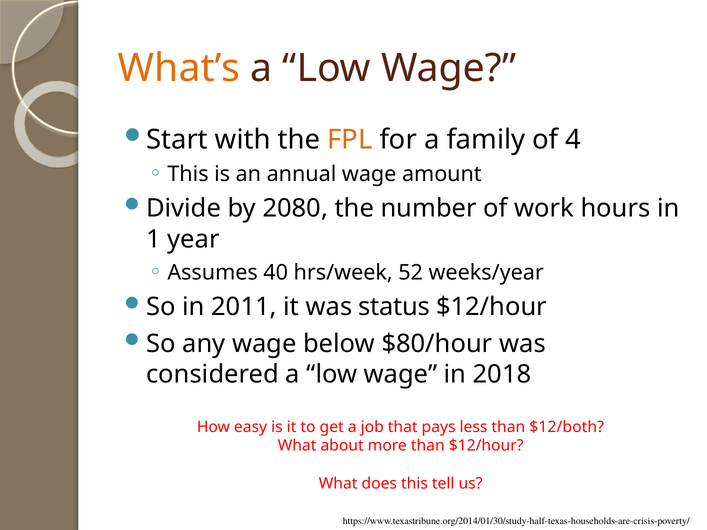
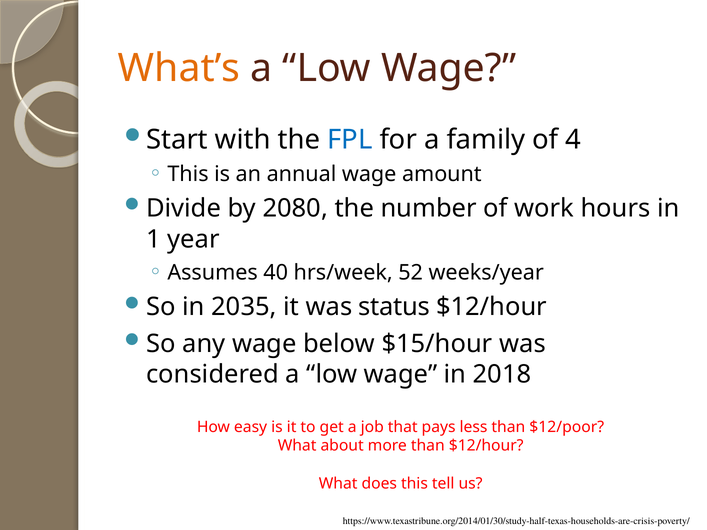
FPL colour: orange -> blue (350, 140)
2011: 2011 -> 2035 (244, 307)
$80/hour: $80/hour -> $15/hour (437, 344)
$12/both: $12/both -> $12/poor (567, 427)
